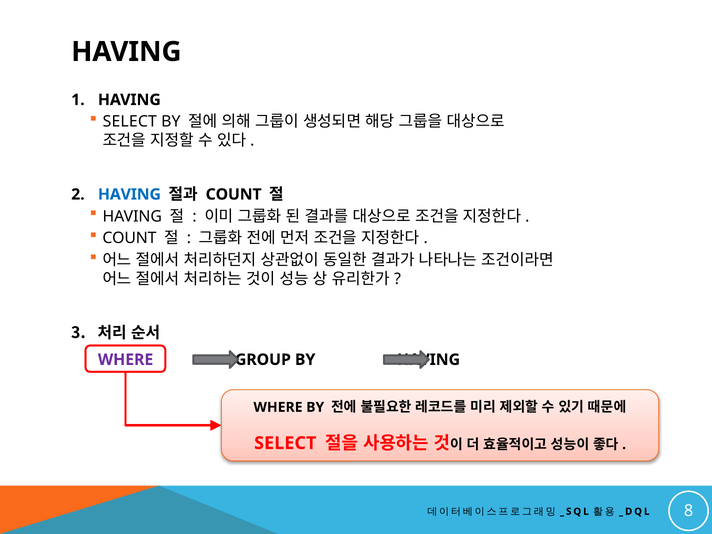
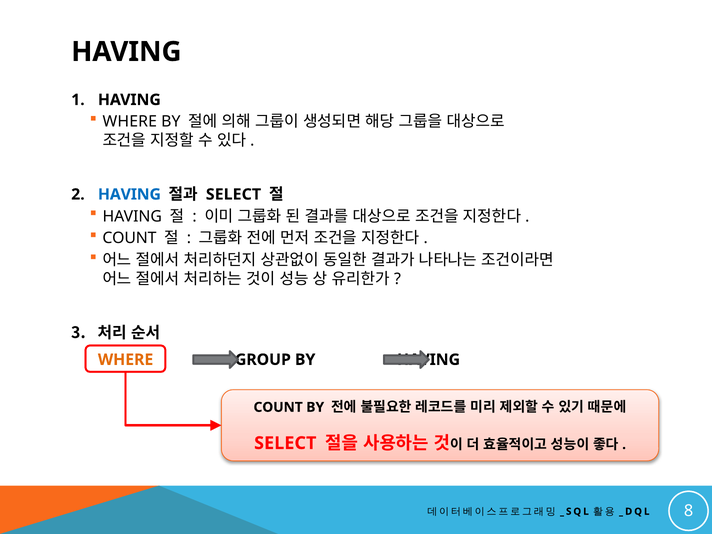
SELECT: SELECT -> WHERE (130, 122)
COUNT: COUNT -> SELECT (233, 194)
WHERE colour: purple -> orange (126, 360)
WHERE: WHERE -> COUNT (278, 407)
